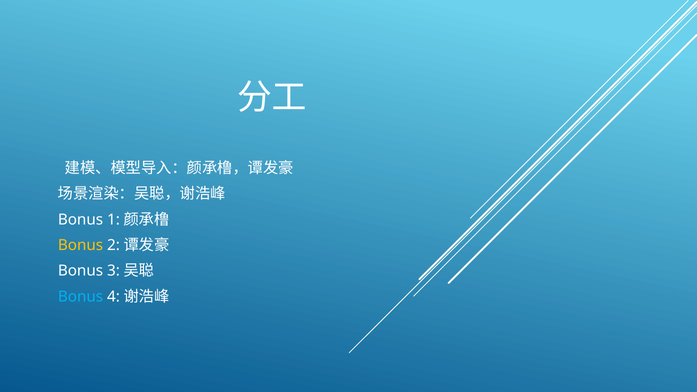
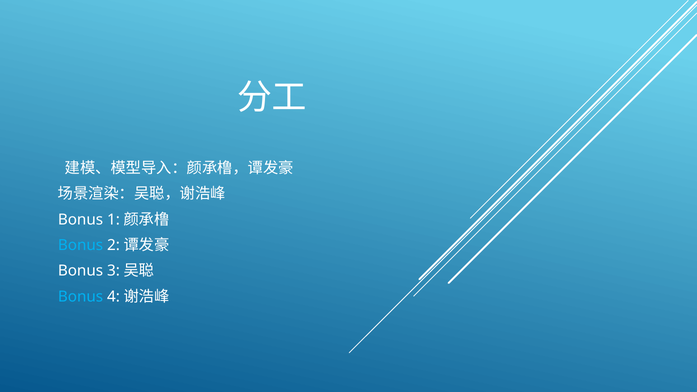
Bonus colour: yellow -> light blue (81, 245)
